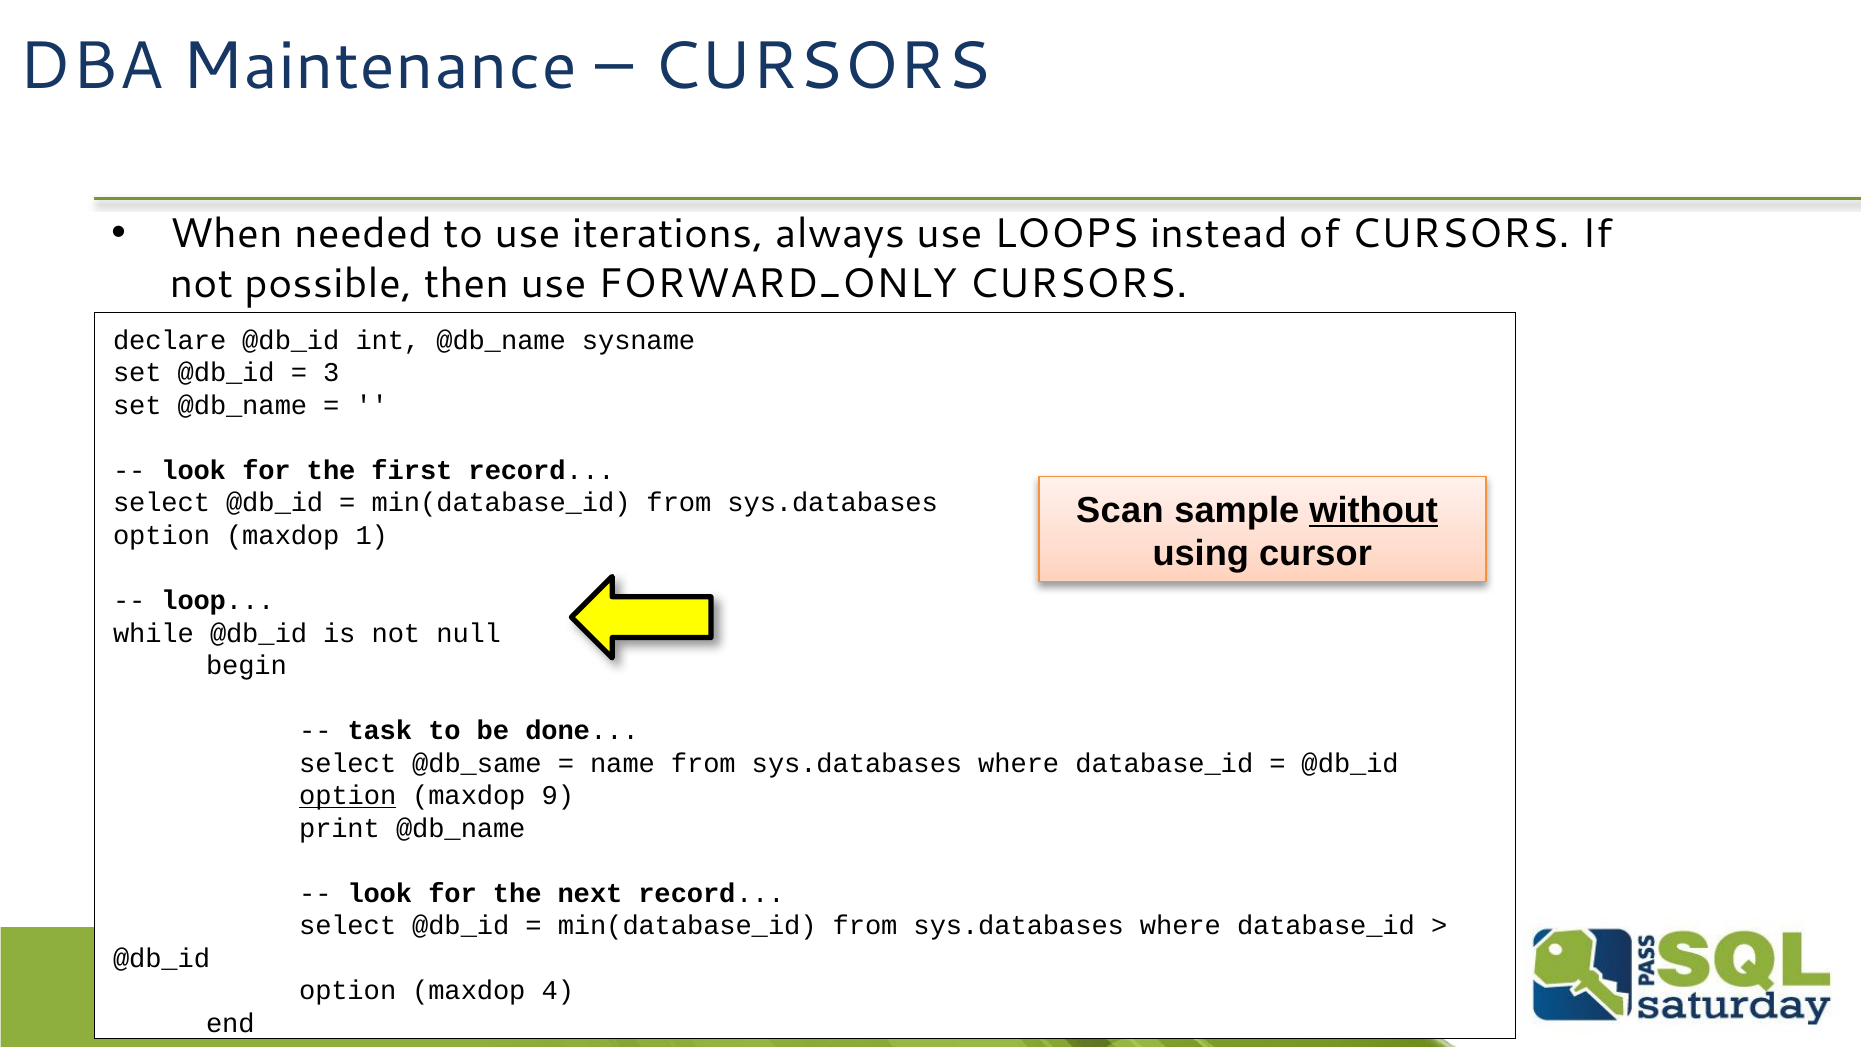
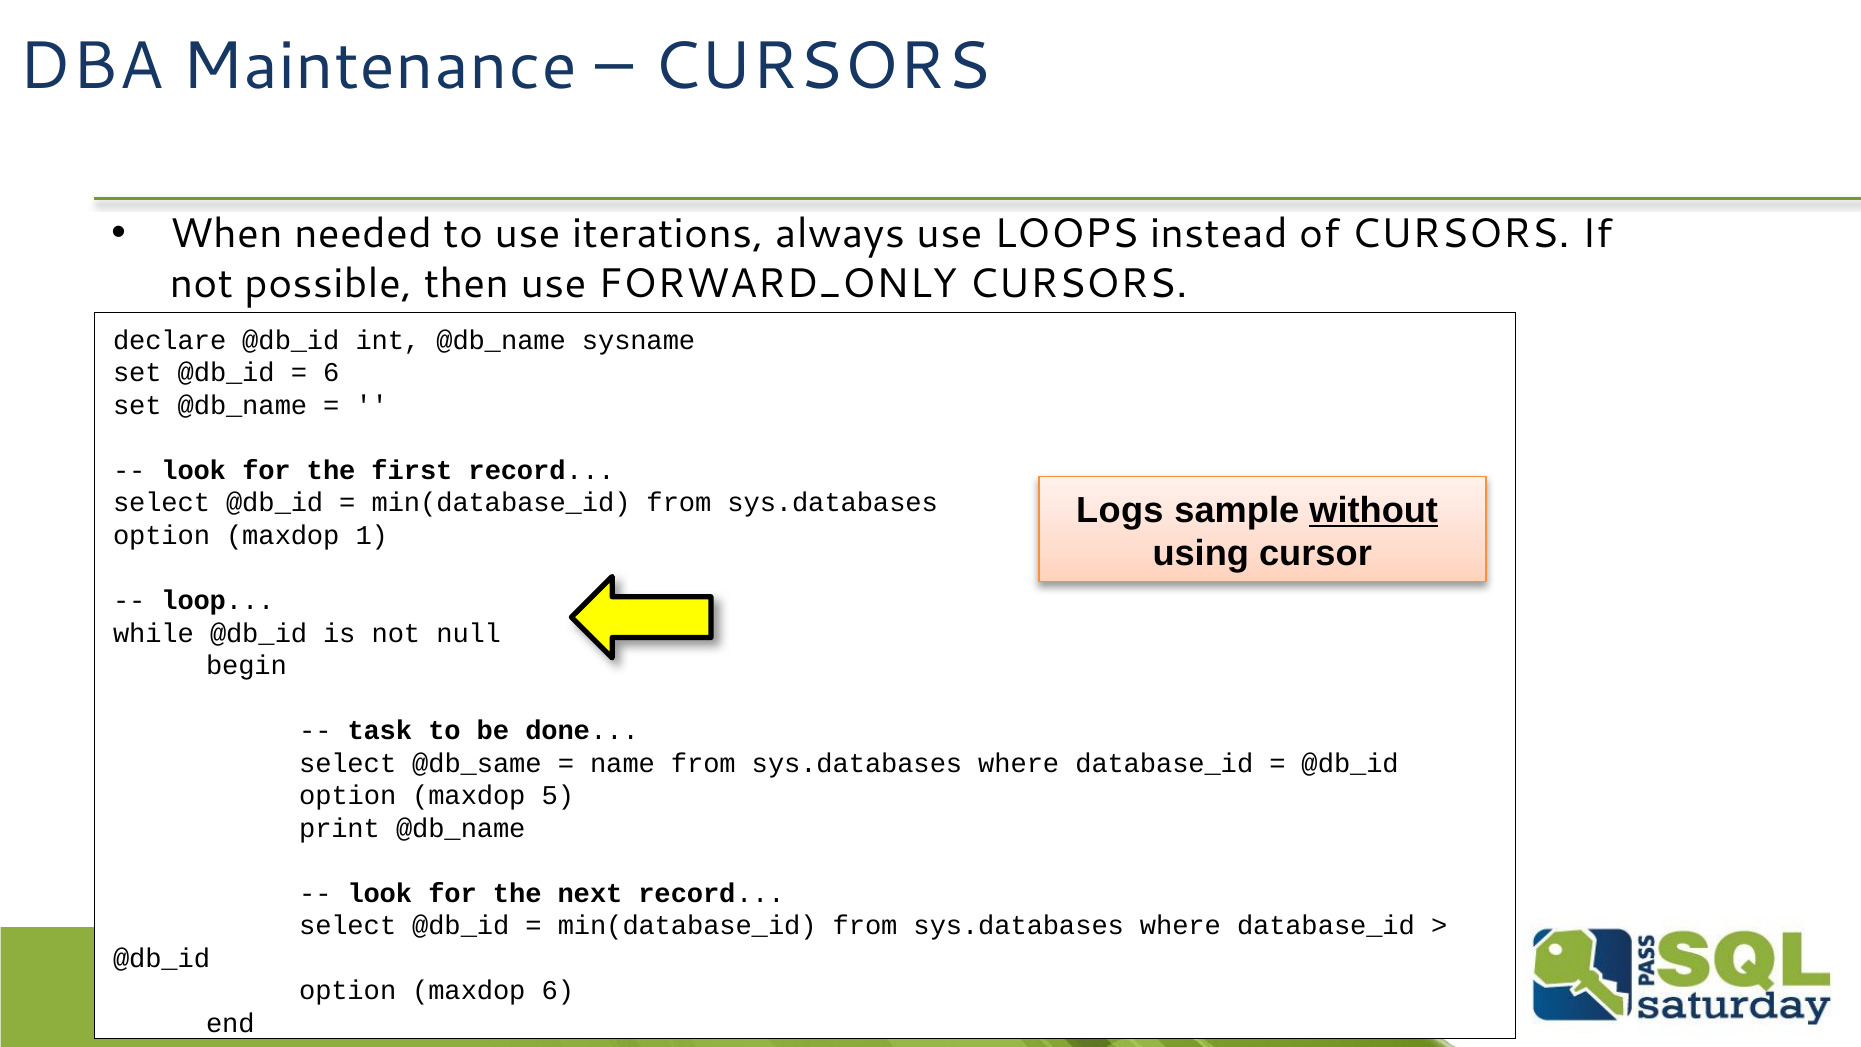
3: 3 -> 6 (331, 373)
Scan: Scan -> Logs (1120, 510)
option underline: present -> none (348, 796)
9: 9 -> 5 (558, 796)
maxdop 4: 4 -> 6 (558, 991)
